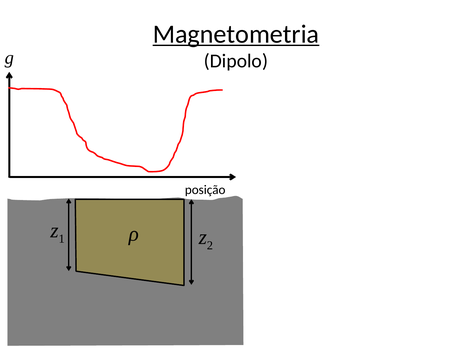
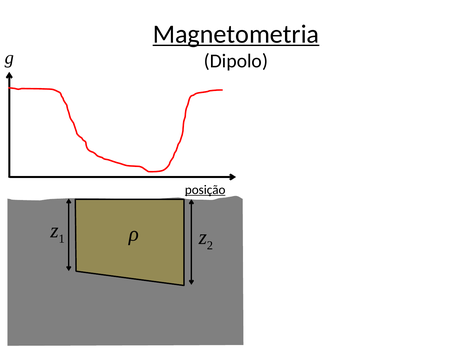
posição underline: none -> present (205, 190)
